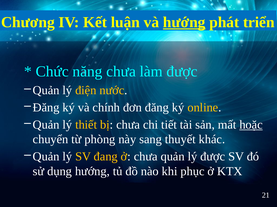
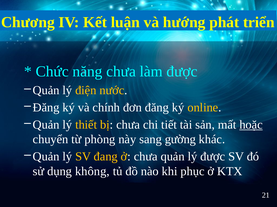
hướng underline: present -> none (184, 22)
thuyết: thuyết -> gường (180, 140)
dụng hướng: hướng -> không (92, 172)
